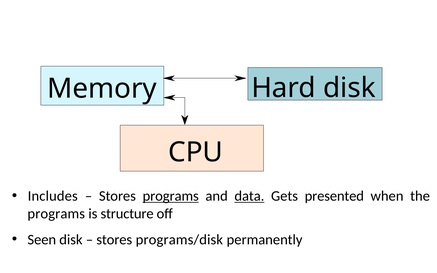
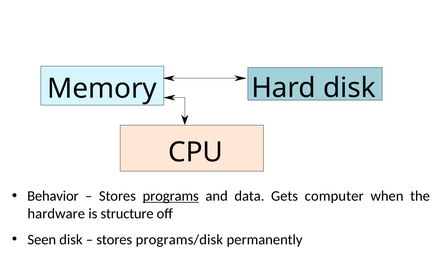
Includes: Includes -> Behavior (53, 196)
data underline: present -> none (249, 196)
presented: presented -> computer (334, 196)
programs: programs -> hardware (56, 214)
